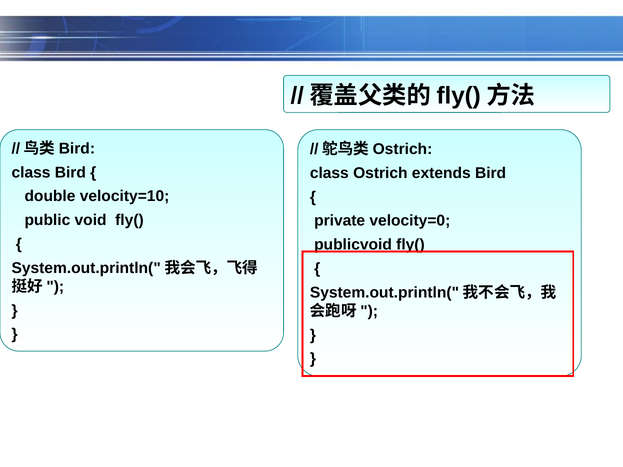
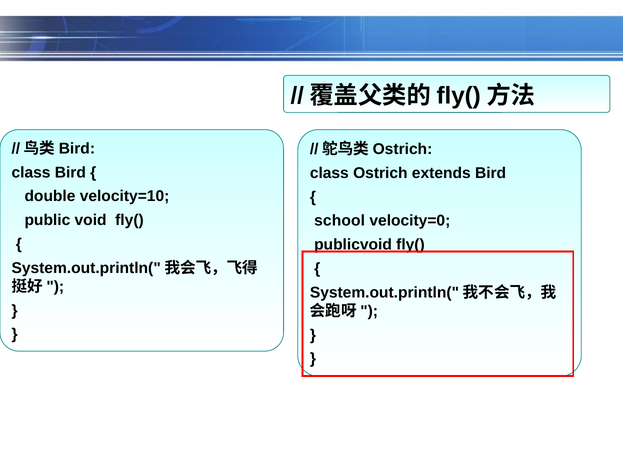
private: private -> school (340, 221)
